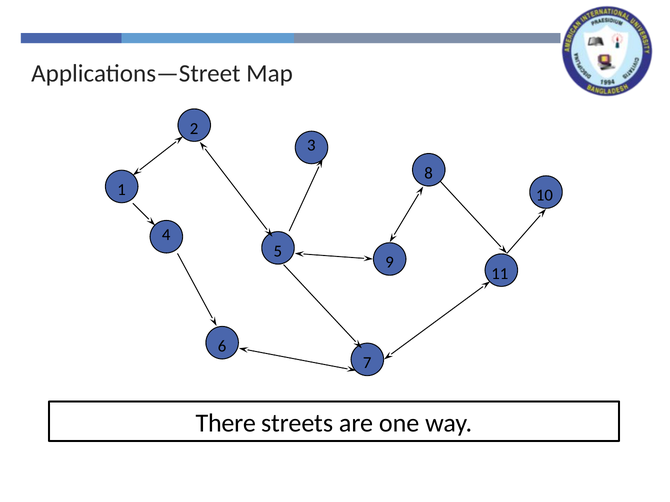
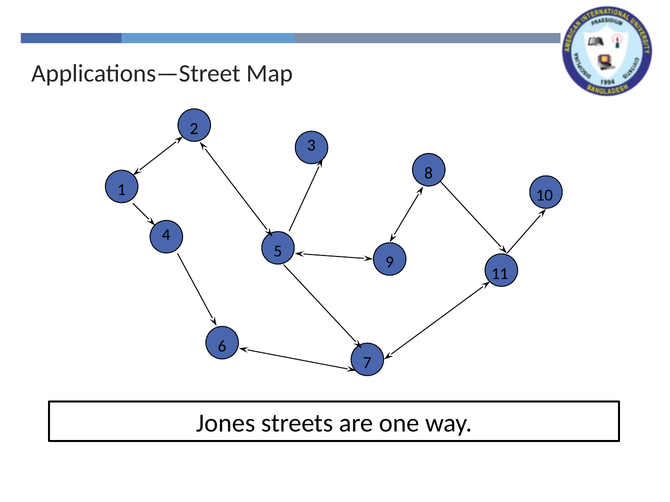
There: There -> Jones (226, 423)
